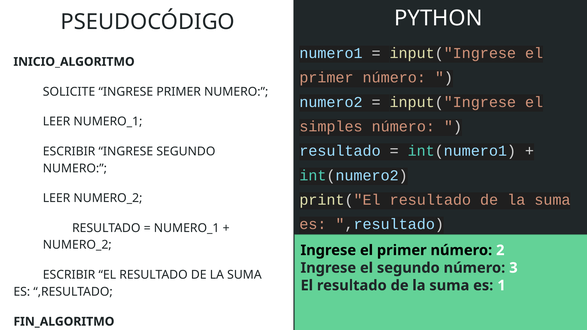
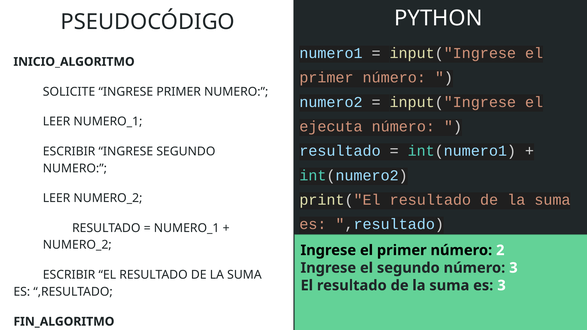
simples: simples -> ejecuta (331, 127)
es 1: 1 -> 3 (502, 286)
